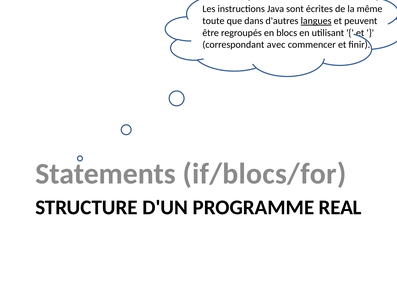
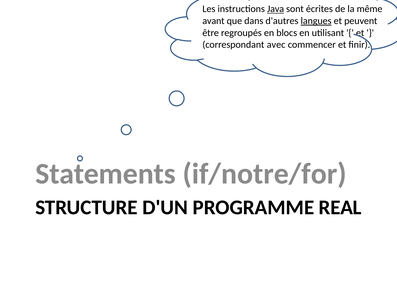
Java underline: none -> present (276, 9)
toute: toute -> avant (213, 21)
if/blocs/for: if/blocs/for -> if/notre/for (265, 174)
